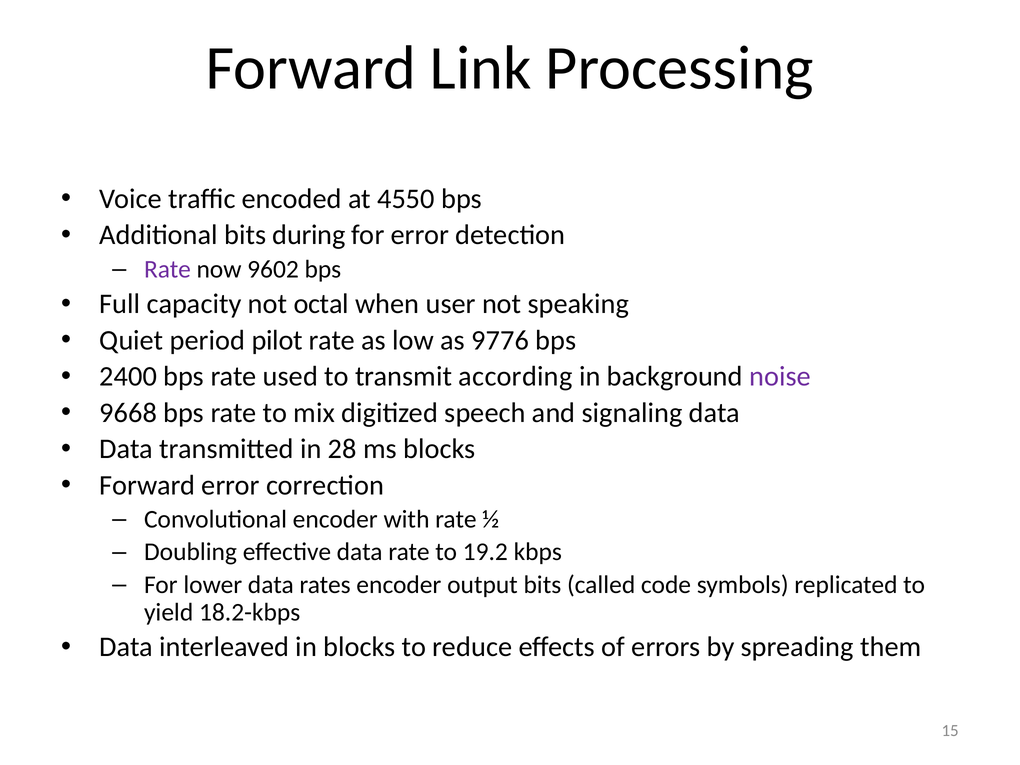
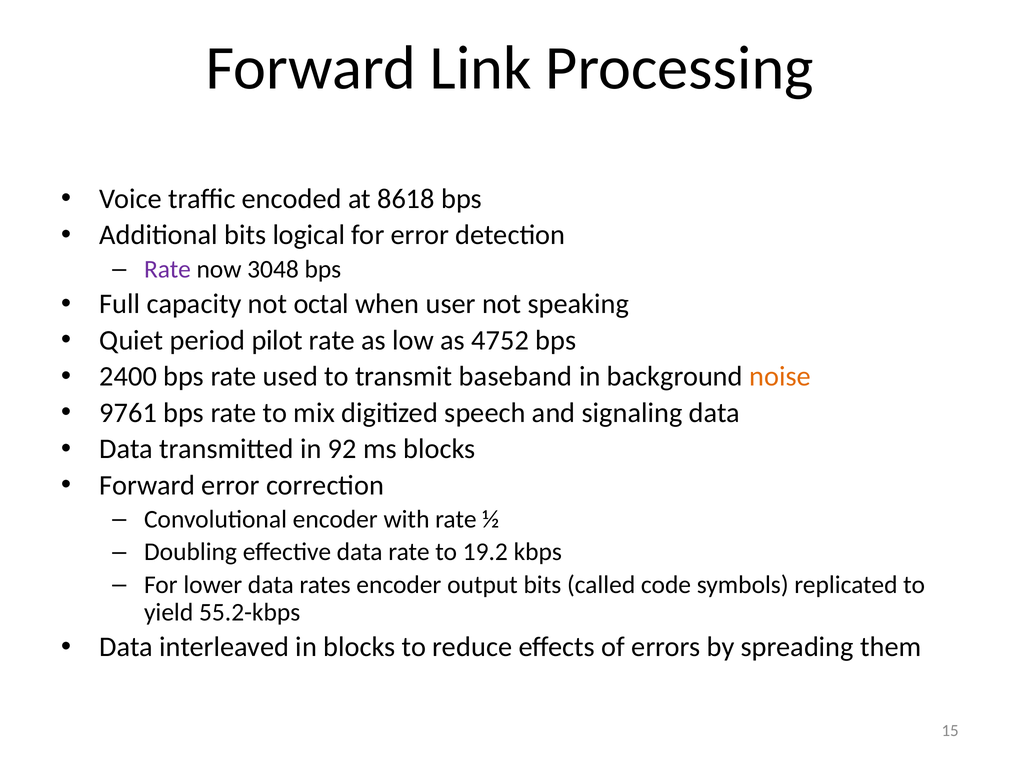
4550: 4550 -> 8618 (406, 199)
during: during -> logical (309, 235)
9602: 9602 -> 3048 (273, 269)
9776: 9776 -> 4752 (500, 340)
according: according -> baseband (515, 376)
noise colour: purple -> orange (780, 376)
9668: 9668 -> 9761 (128, 413)
28: 28 -> 92 (342, 449)
18.2-kbps: 18.2-kbps -> 55.2-kbps (250, 612)
